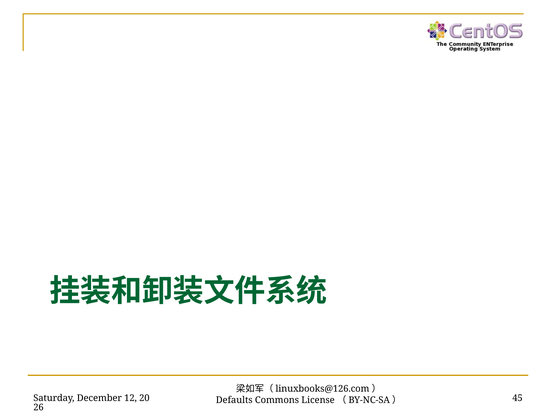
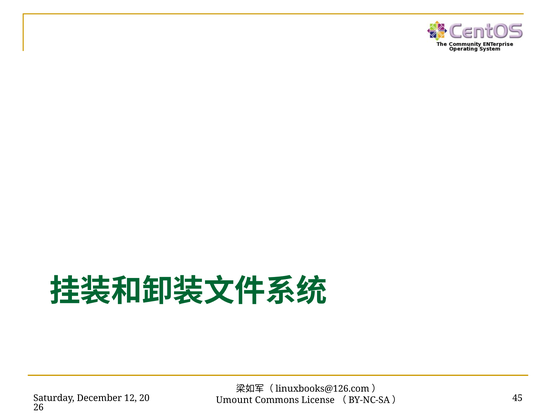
Defaults: Defaults -> Umount (234, 400)
